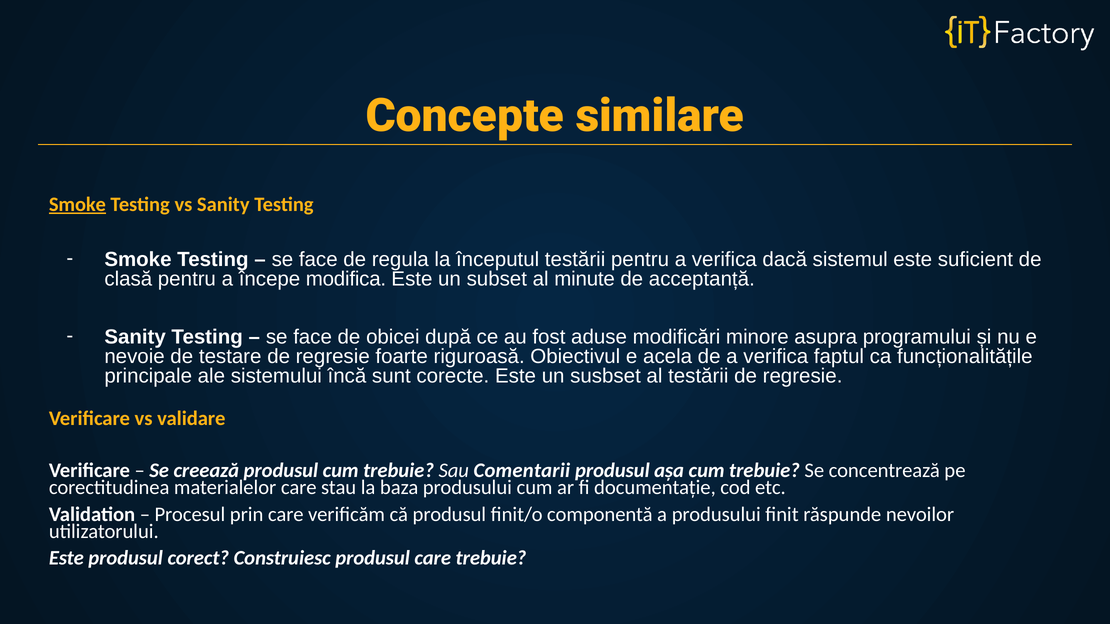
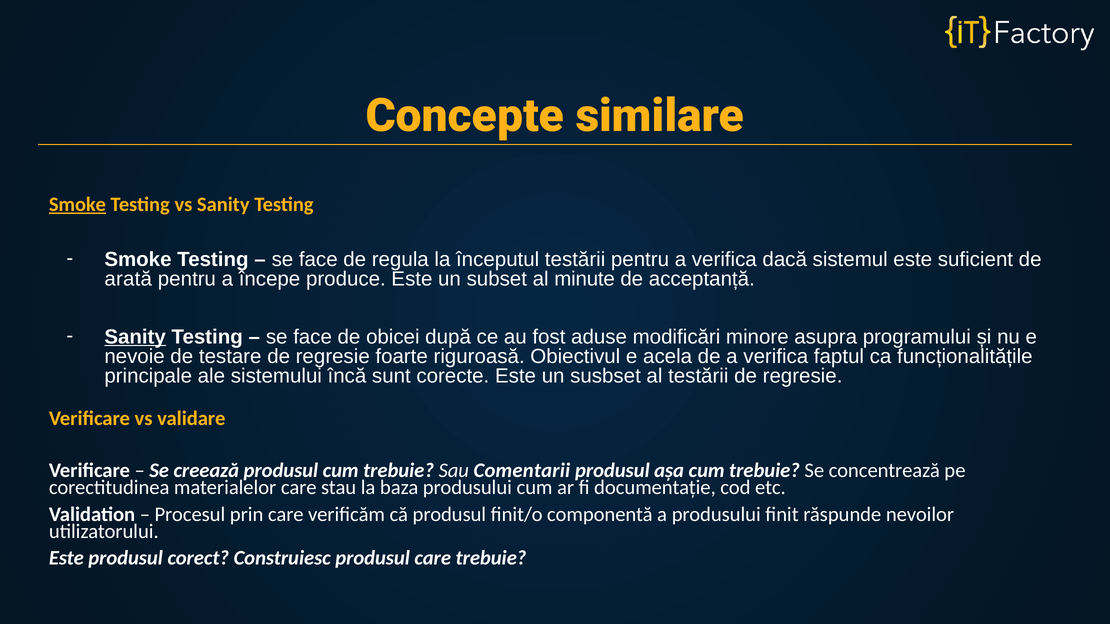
clasă: clasă -> arată (128, 279)
modifica: modifica -> produce (346, 279)
Sanity underline: none -> present (135, 337)
